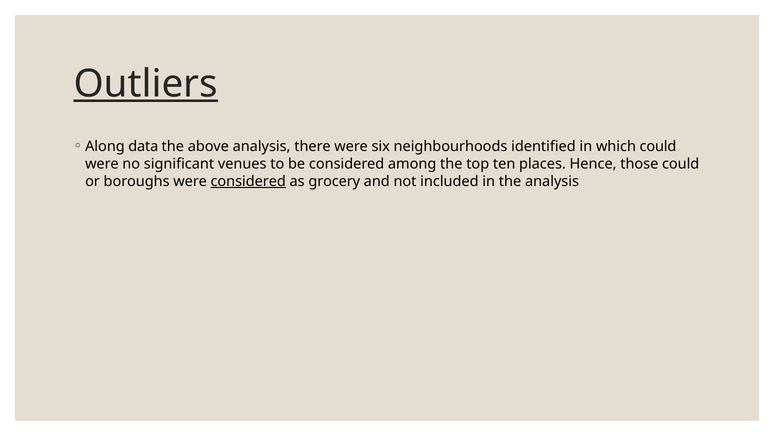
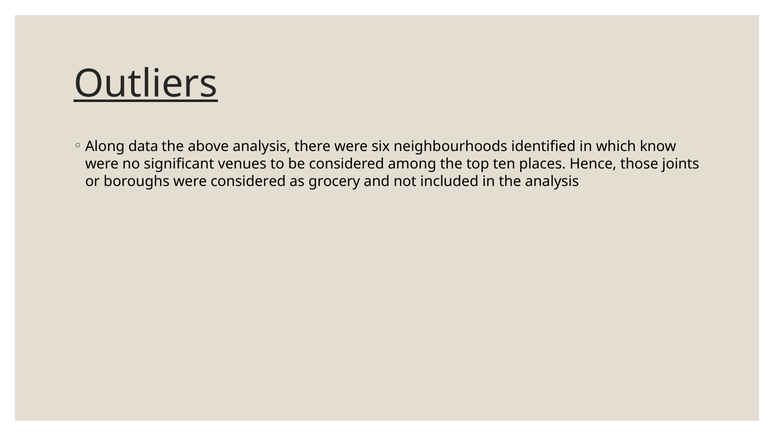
which could: could -> know (658, 146)
those could: could -> joints (681, 164)
considered underline: present -> none (248, 181)
